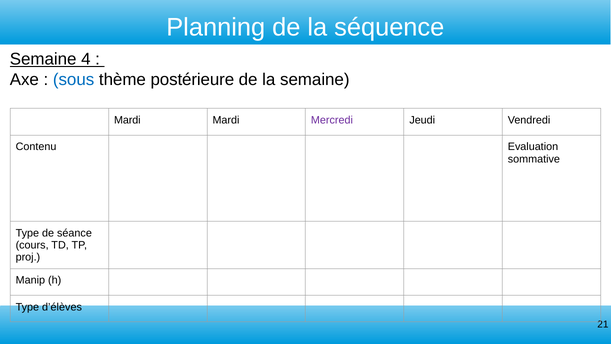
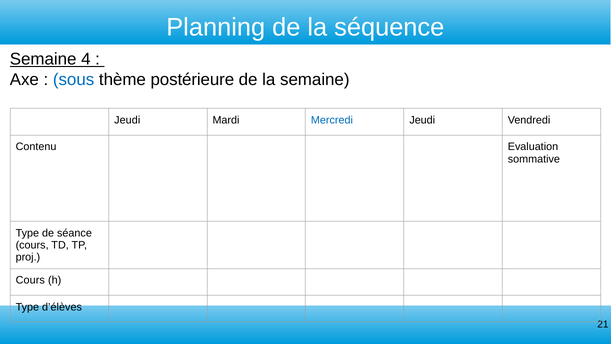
Mardi: Mardi -> Jeudi (127, 120)
Mercredi colour: purple -> blue (332, 120)
Manip: Manip -> Cours (30, 280)
